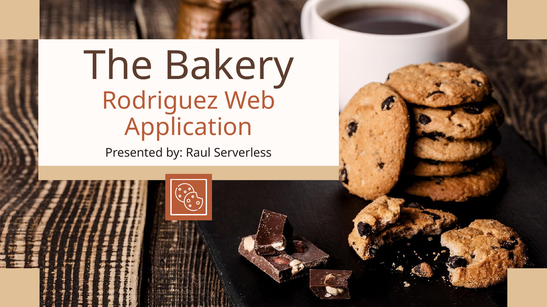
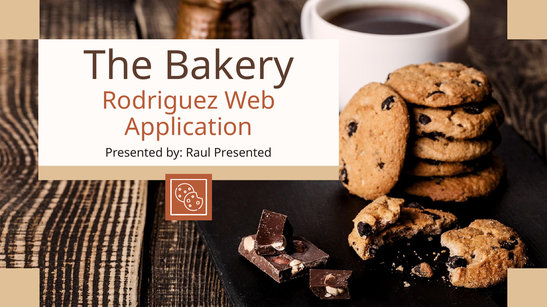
Raul Serverless: Serverless -> Presented (243, 153)
